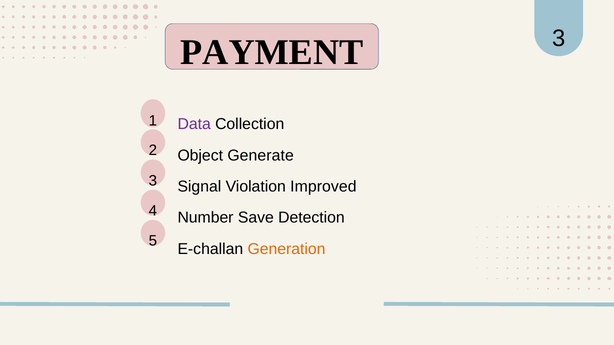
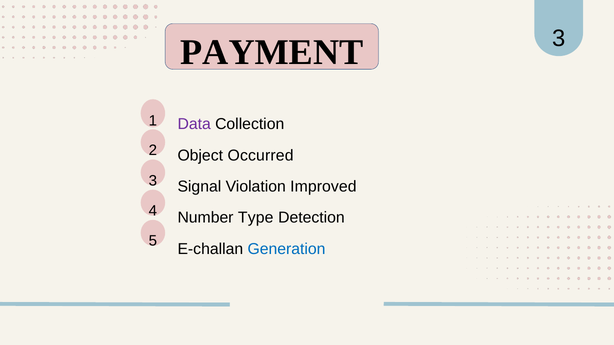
Generate: Generate -> Occurred (261, 155)
Save: Save -> Type (256, 218)
Generation colour: orange -> blue (286, 249)
